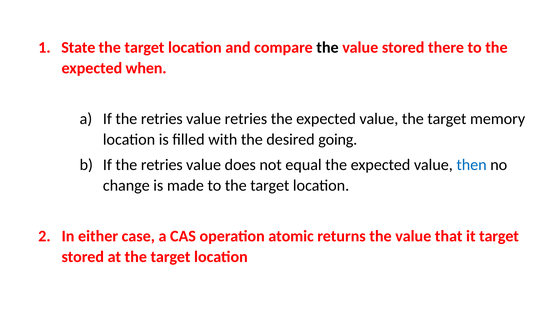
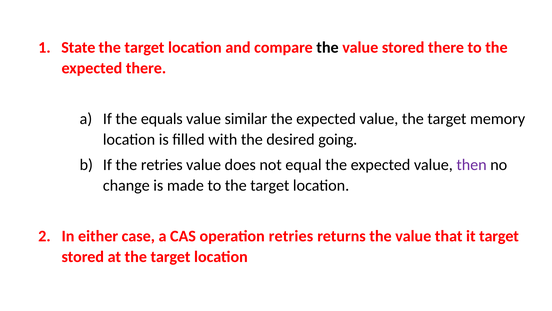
expected when: when -> there (146, 68)
a If the retries: retries -> equals (162, 119)
value retries: retries -> similar (246, 119)
then colour: blue -> purple (472, 165)
operation atomic: atomic -> retries (291, 236)
